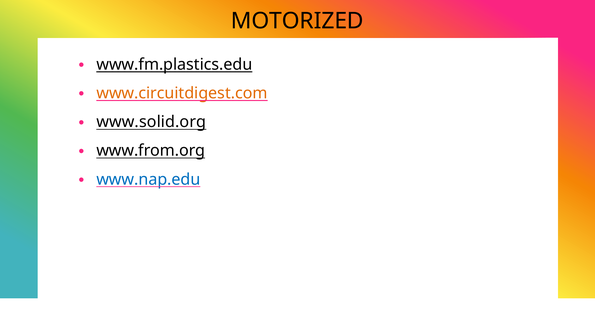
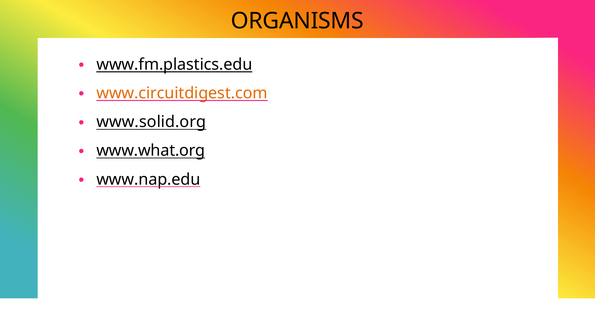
MOTORIZED: MOTORIZED -> ORGANISMS (297, 21)
www.from.org: www.from.org -> www.what.org (151, 151)
www.nap.edu colour: blue -> black (148, 179)
